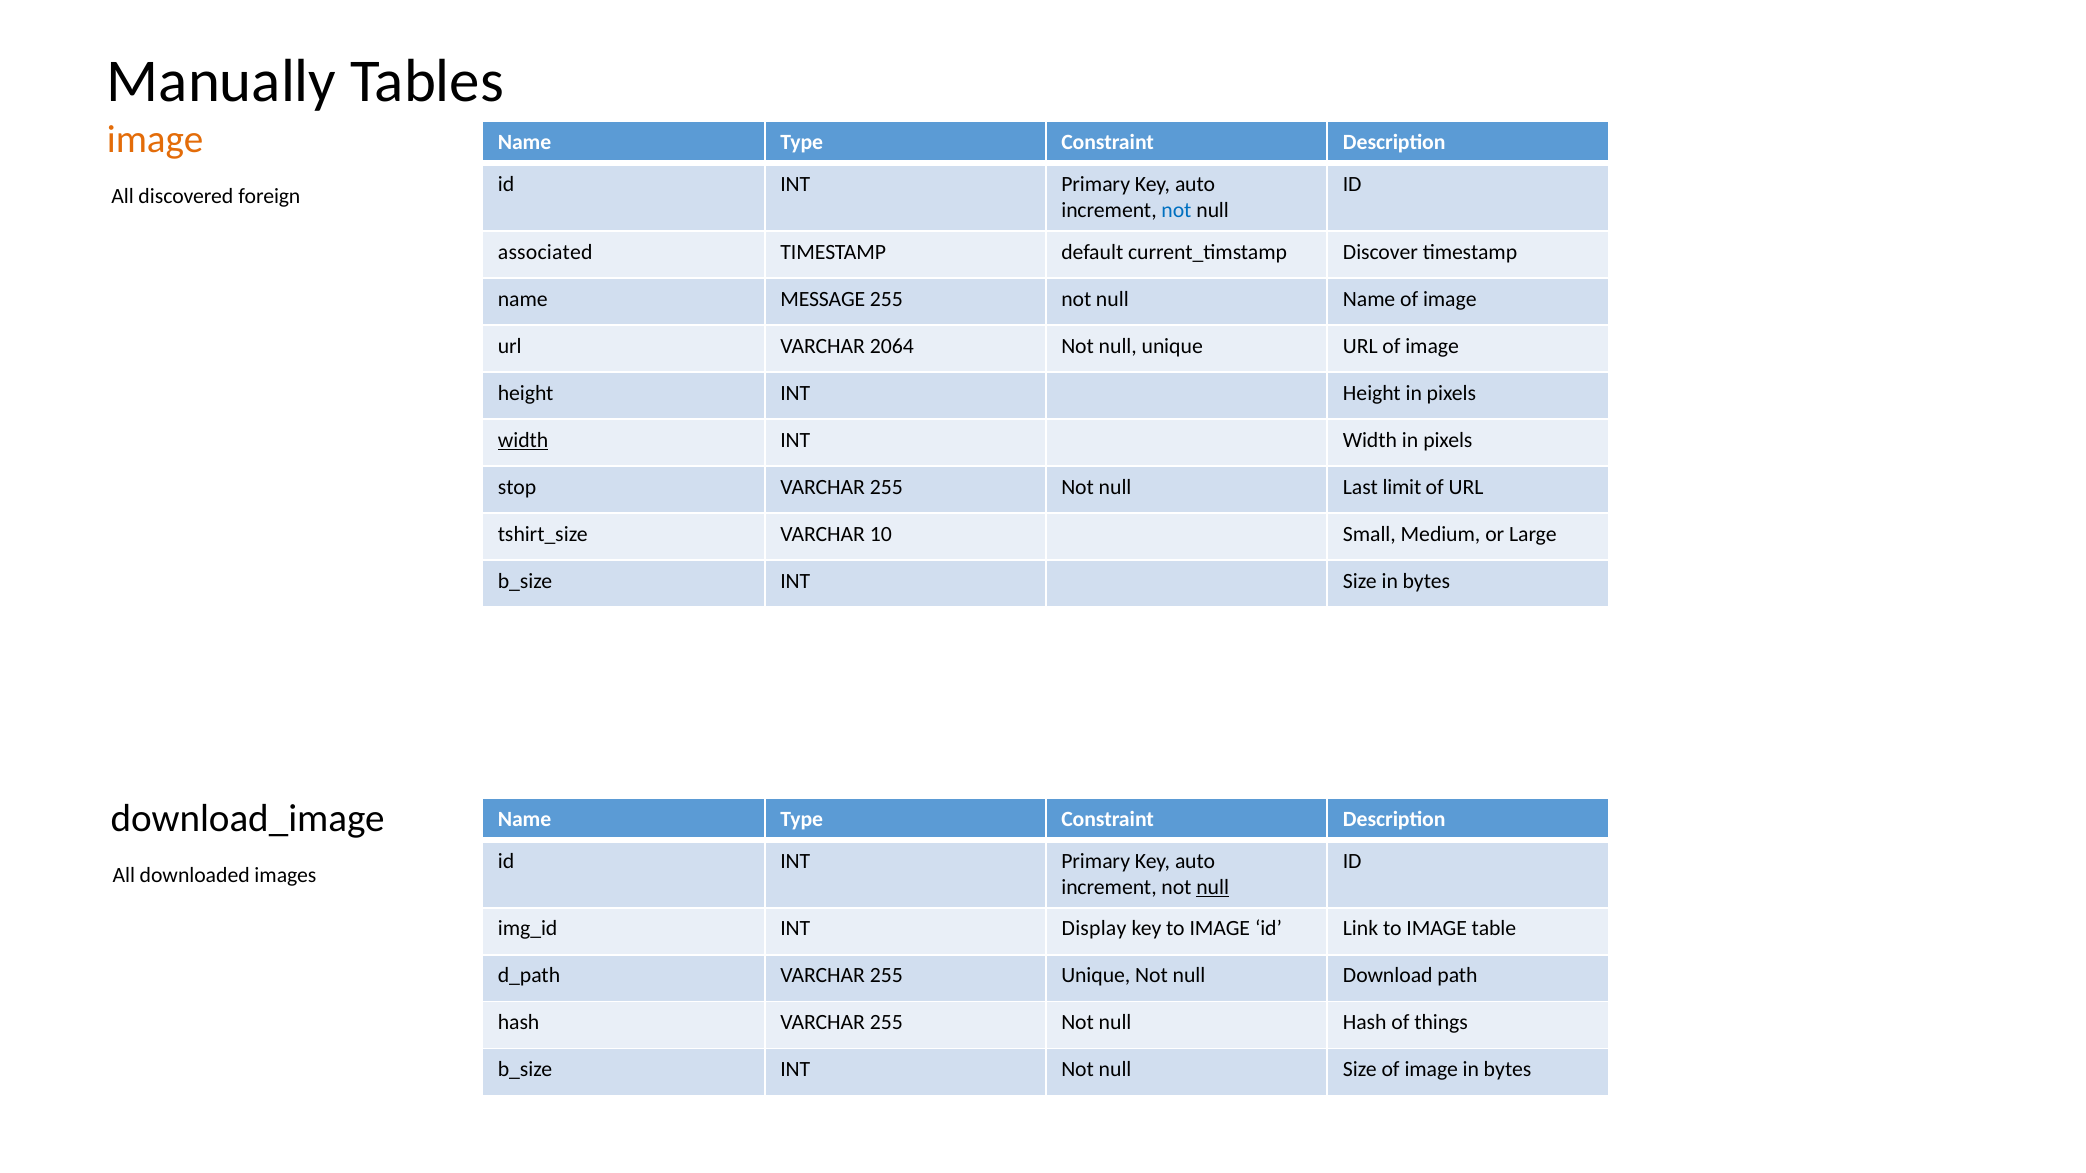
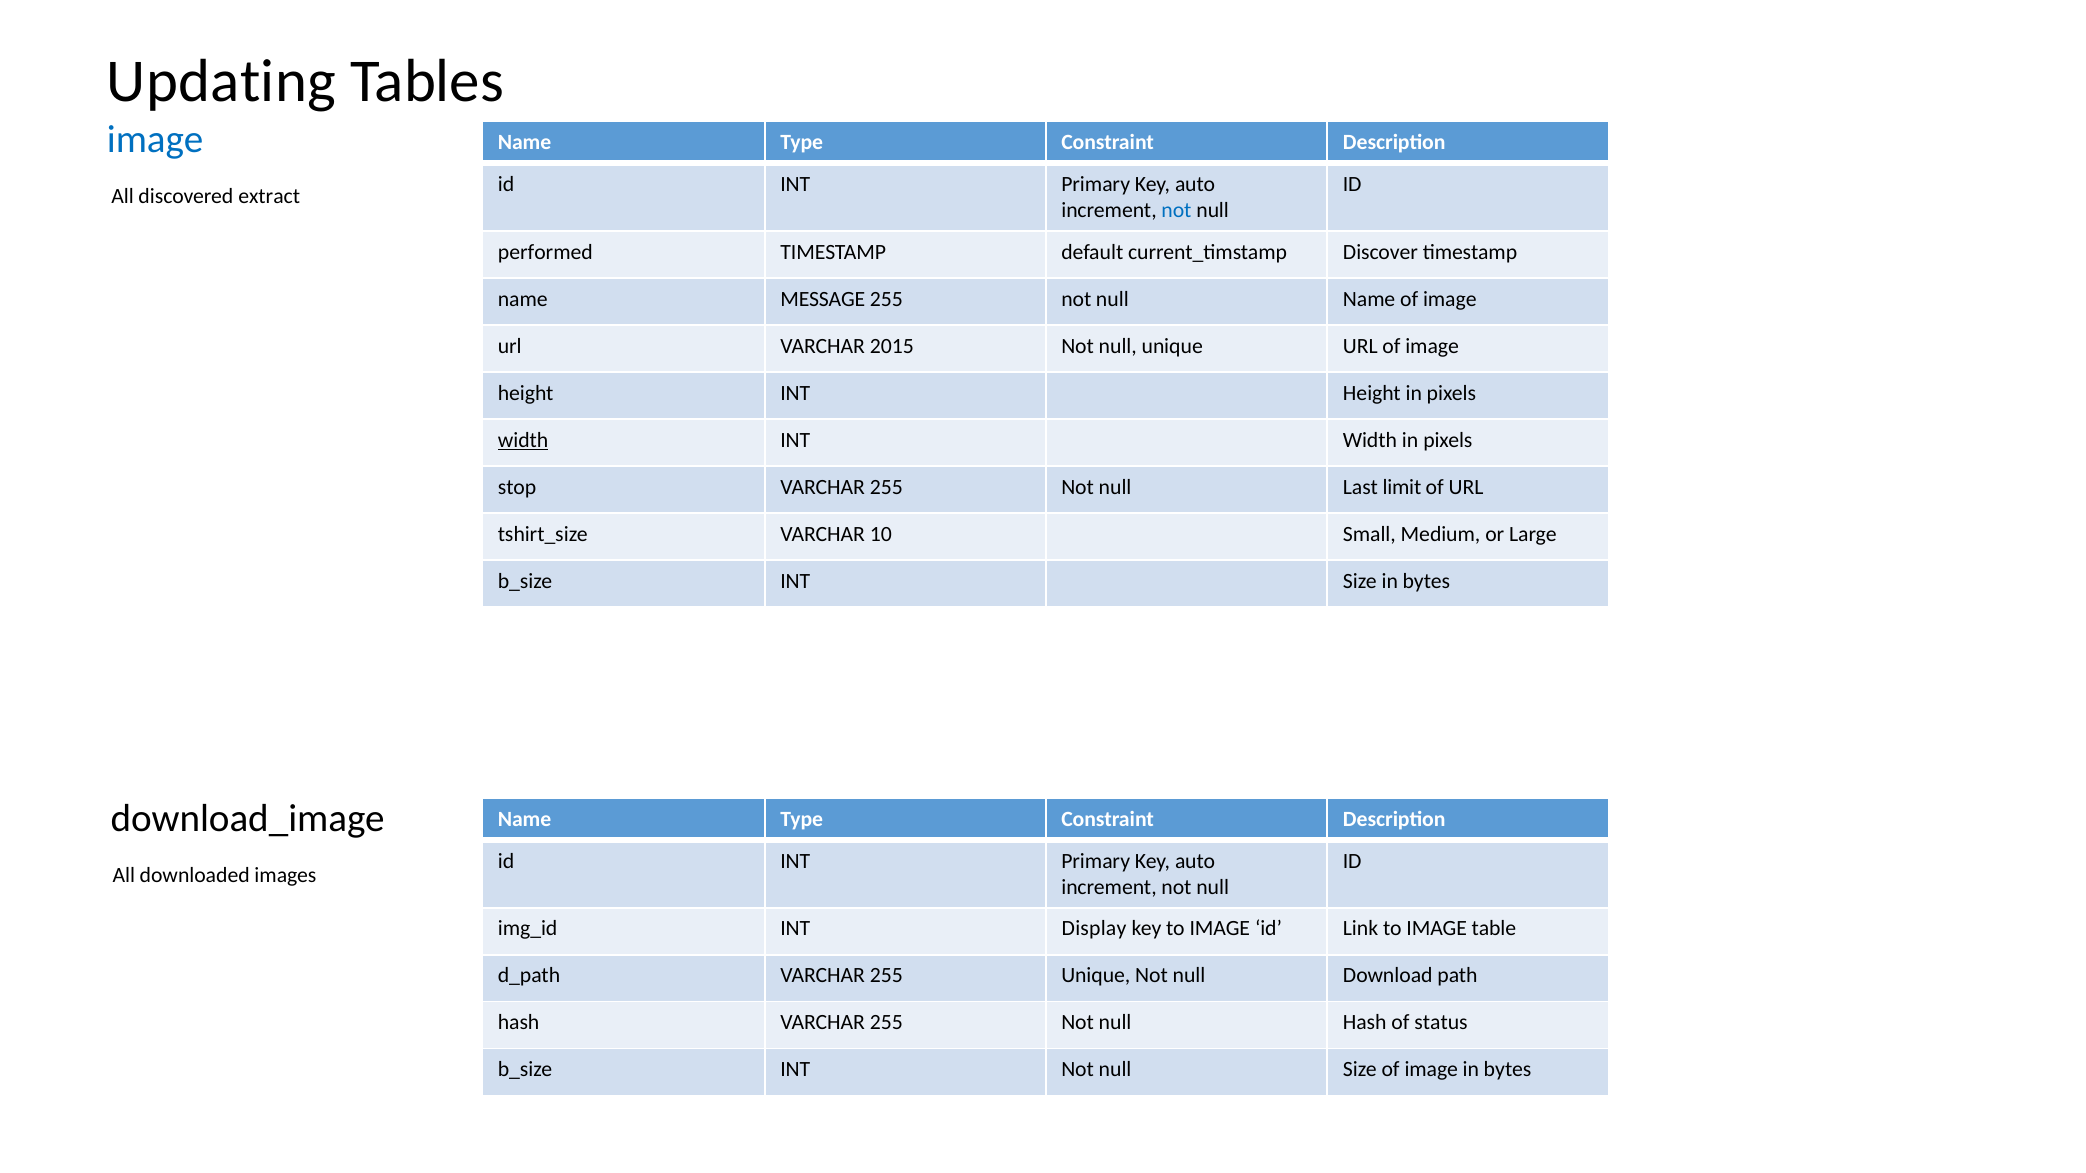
Manually: Manually -> Updating (222, 81)
image colour: orange -> blue (155, 140)
foreign: foreign -> extract (269, 196)
associated: associated -> performed (545, 252)
2064: 2064 -> 2015 (892, 346)
null underline: present -> none (1213, 888)
things: things -> status (1441, 1023)
